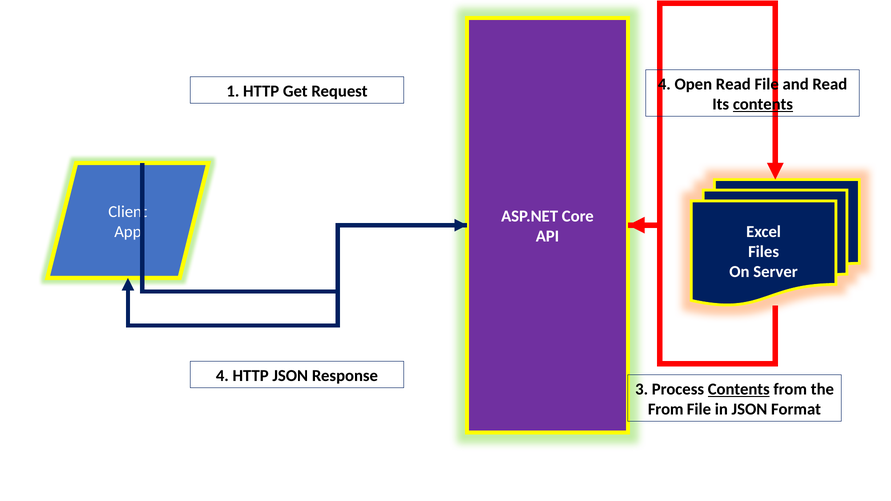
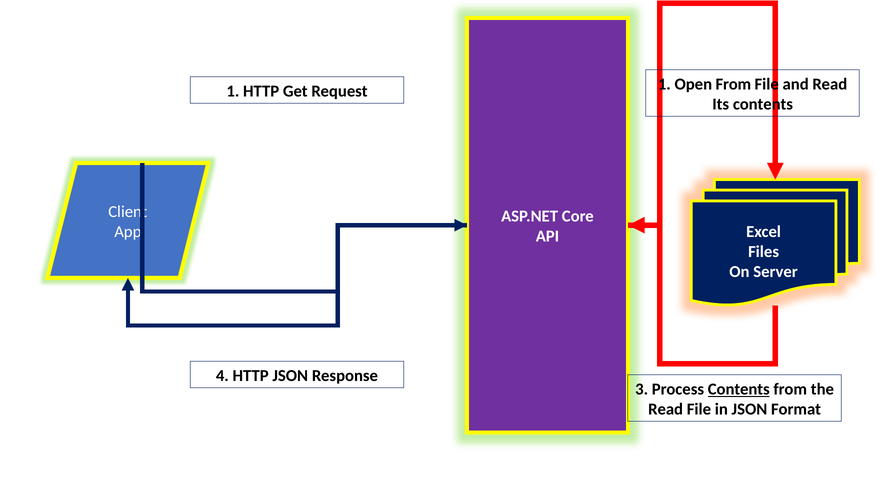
Request 4: 4 -> 1 (664, 84)
Open Read: Read -> From (733, 84)
contents underline: present -> none (763, 104)
From: From -> Read (666, 409)
